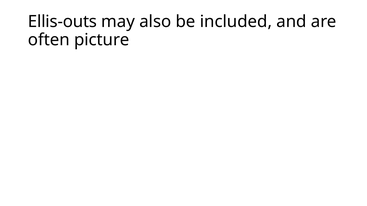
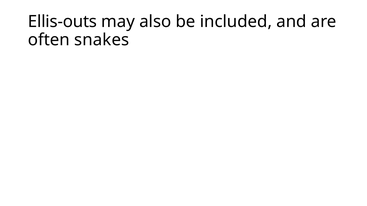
picture: picture -> snakes (102, 40)
